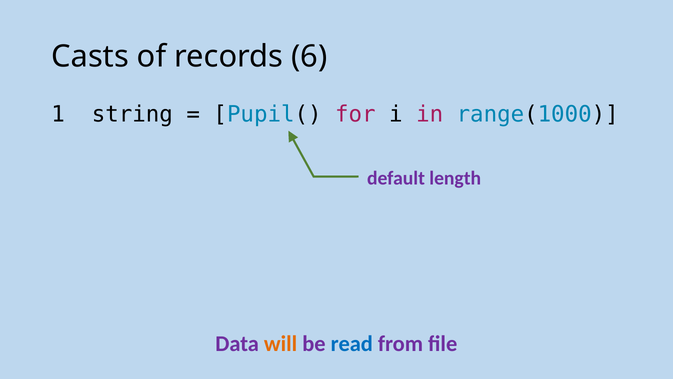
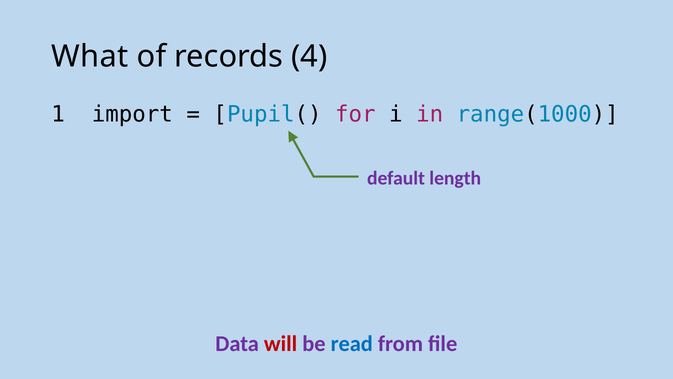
Casts: Casts -> What (90, 57)
6: 6 -> 4 (309, 57)
string: string -> import (132, 114)
will colour: orange -> red (281, 344)
